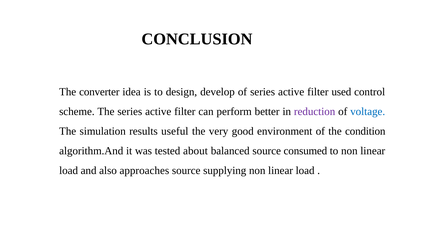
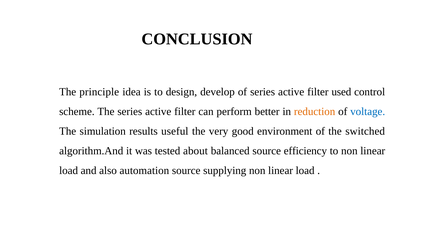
converter: converter -> principle (99, 92)
reduction colour: purple -> orange (315, 112)
condition: condition -> switched (365, 131)
consumed: consumed -> efficiency (305, 151)
approaches: approaches -> automation (144, 171)
